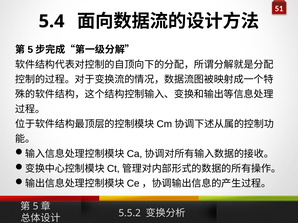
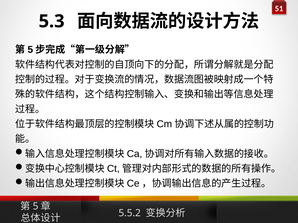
5.4: 5.4 -> 5.3 (52, 21)
